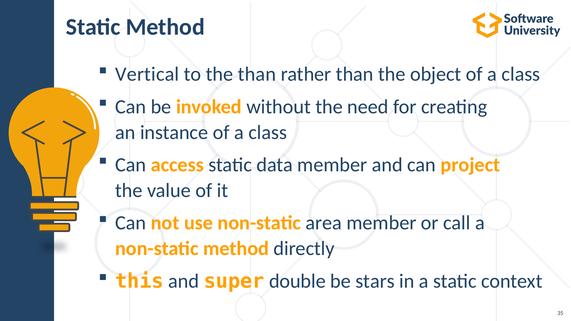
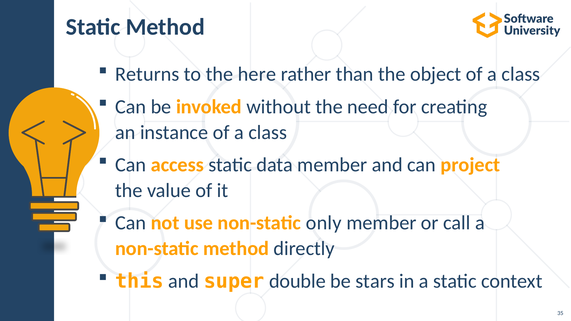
Vertical: Vertical -> Returns (147, 74)
the than: than -> here (257, 74)
area: area -> only (324, 223)
